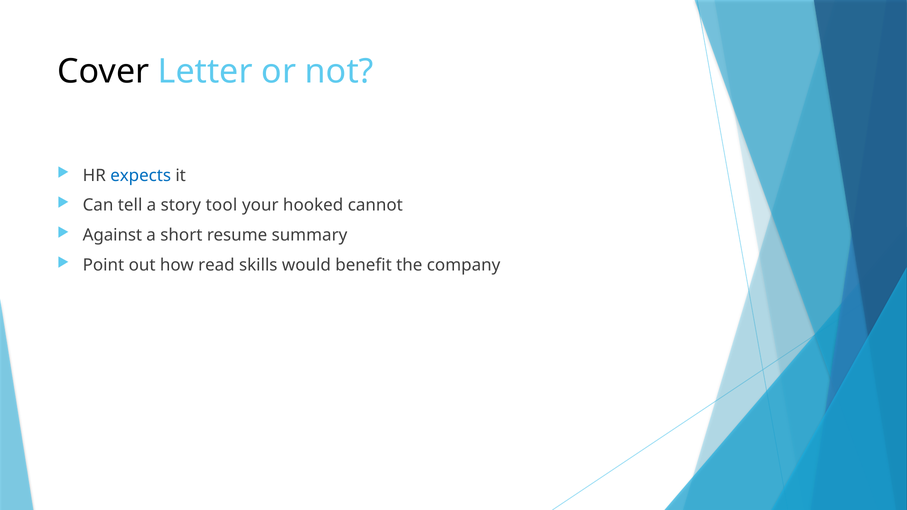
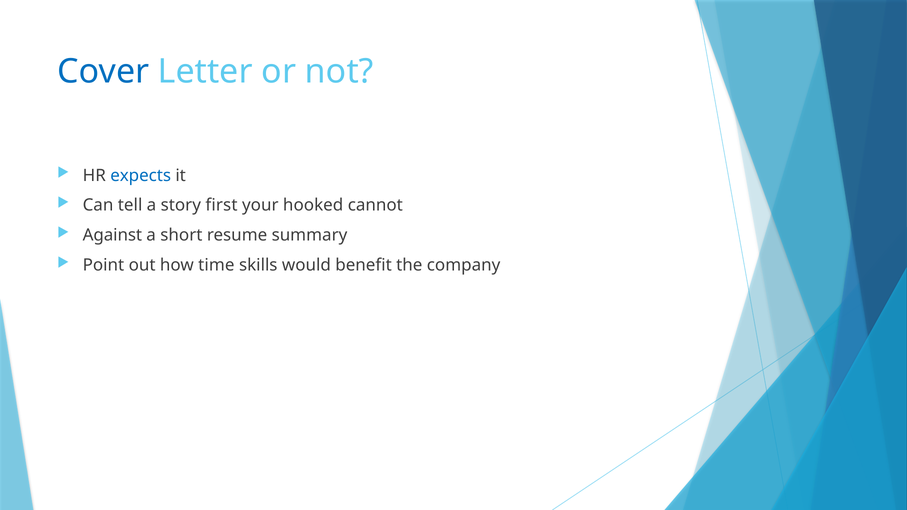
Cover colour: black -> blue (103, 72)
tool: tool -> first (221, 205)
read: read -> time (216, 265)
